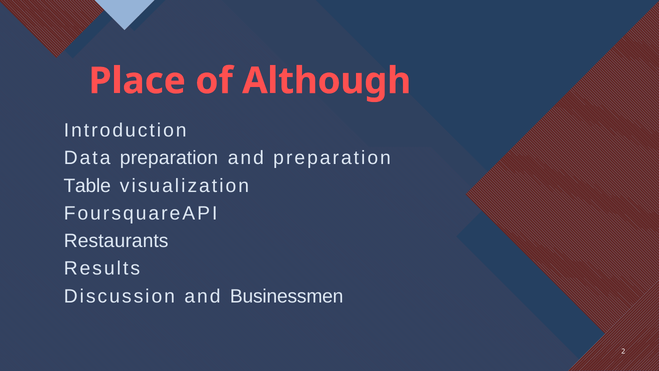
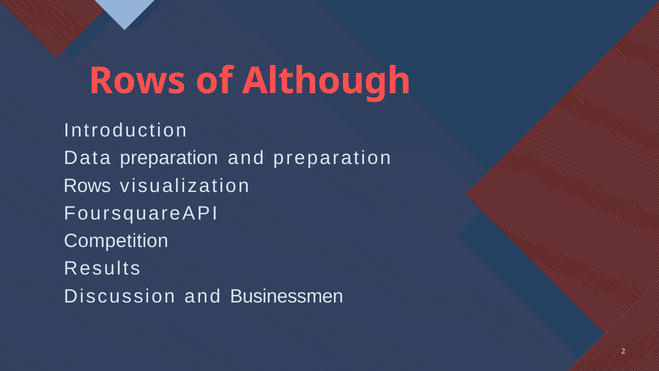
Place: Place -> Rows (137, 81)
Table: Table -> Rows (87, 185)
Restaurants: Restaurants -> Competition (116, 241)
